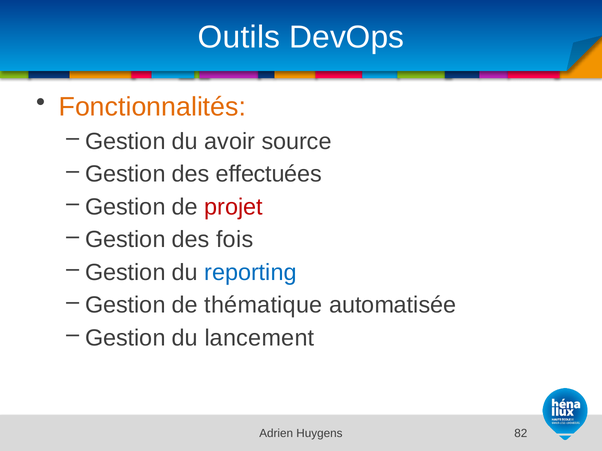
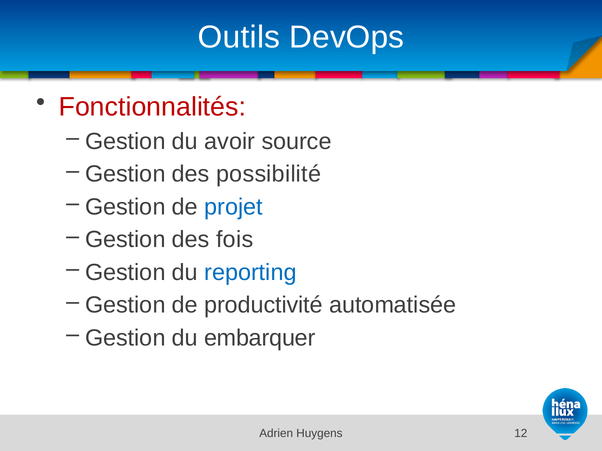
Fonctionnalités colour: orange -> red (152, 107)
effectuées: effectuées -> possibilité (269, 174)
projet colour: red -> blue (234, 207)
thématique: thématique -> productivité (264, 306)
lancement: lancement -> embarquer (260, 338)
82: 82 -> 12 (521, 434)
